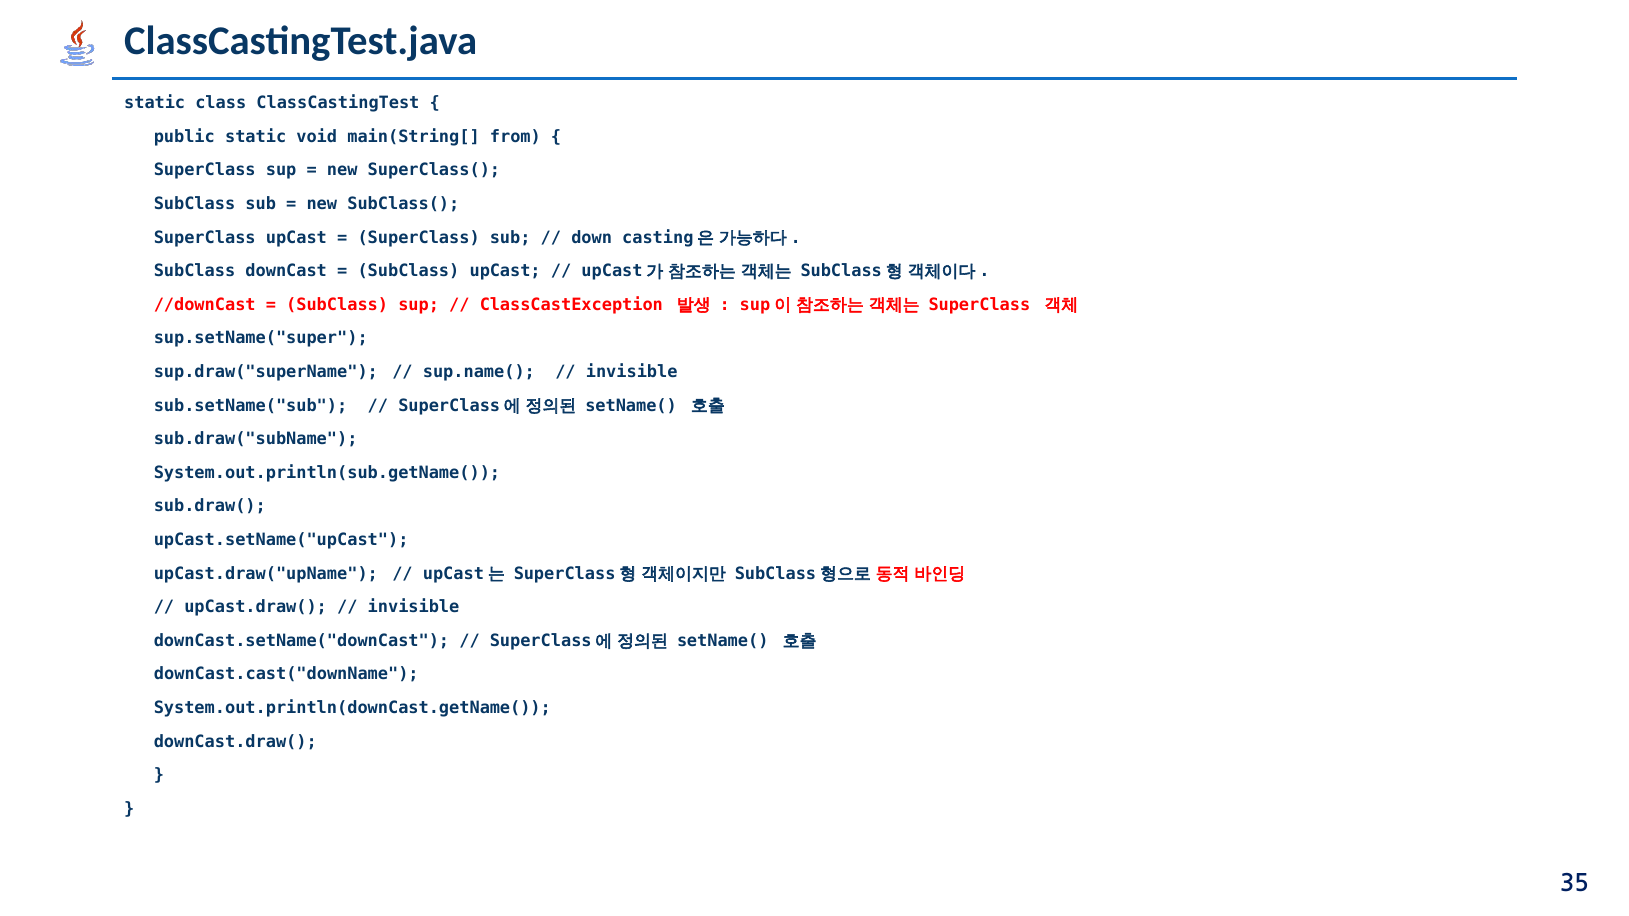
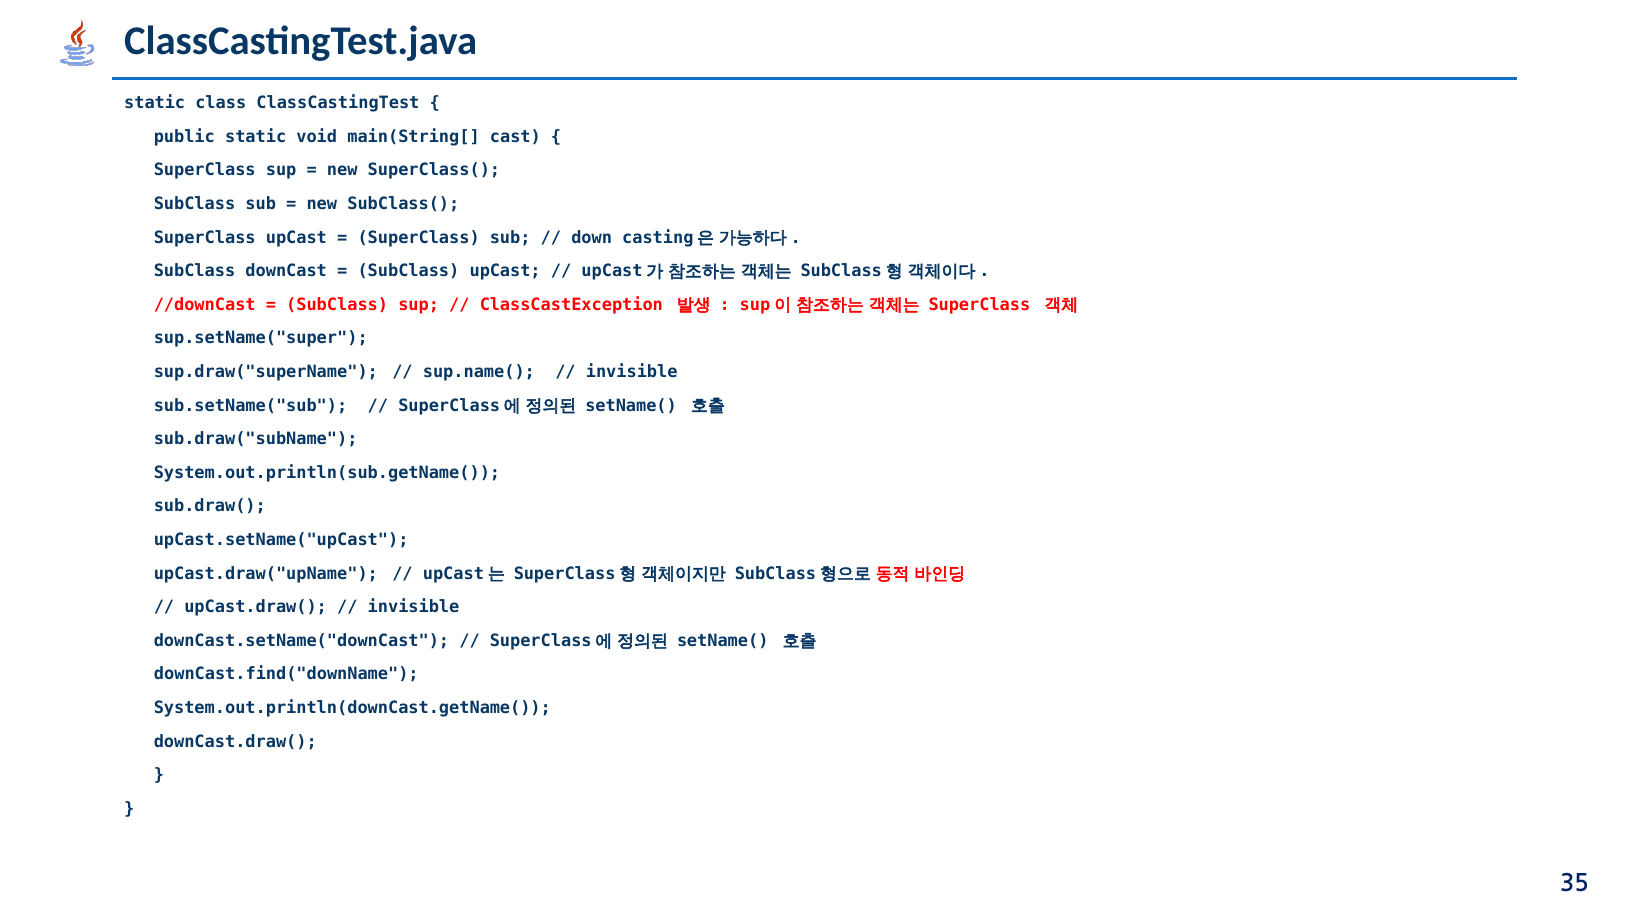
from: from -> cast (515, 137)
downCast.cast("downName: downCast.cast("downName -> downCast.find("downName (286, 675)
